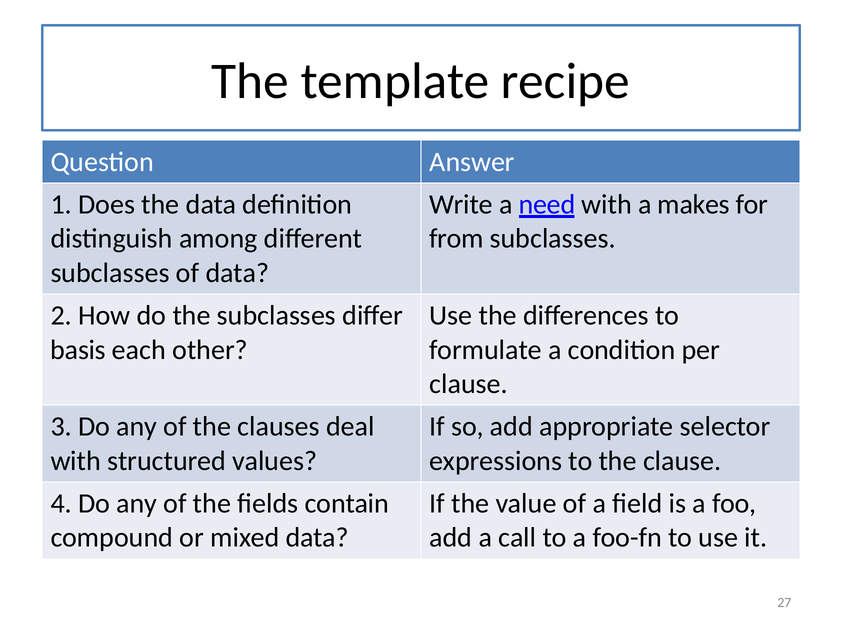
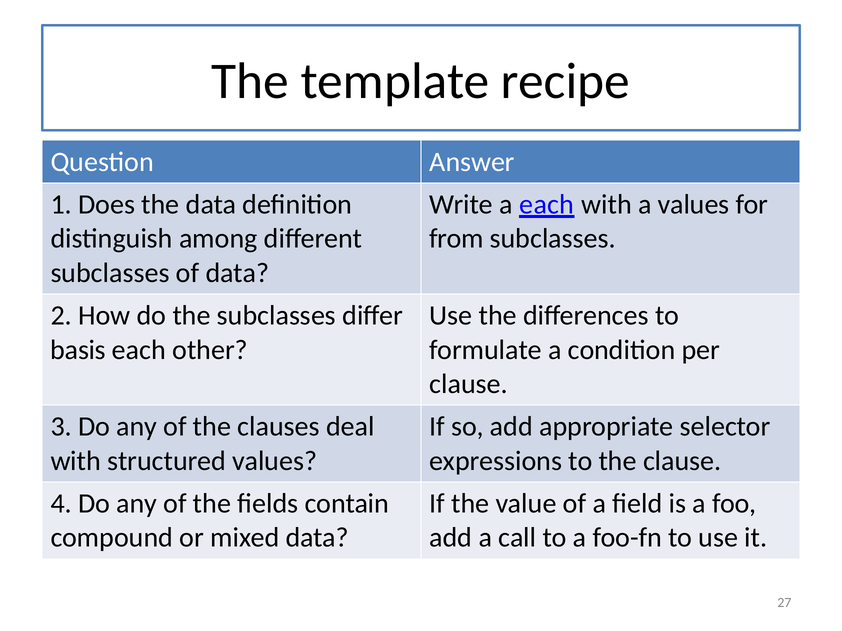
a need: need -> each (547, 205)
a makes: makes -> values (694, 205)
